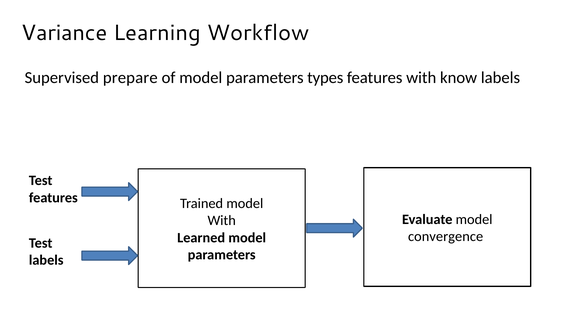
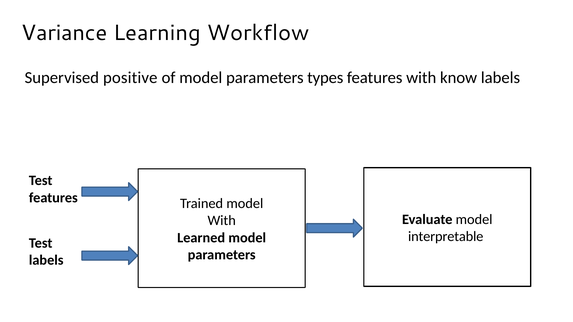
prepare: prepare -> positive (130, 78)
convergence: convergence -> interpretable (446, 237)
